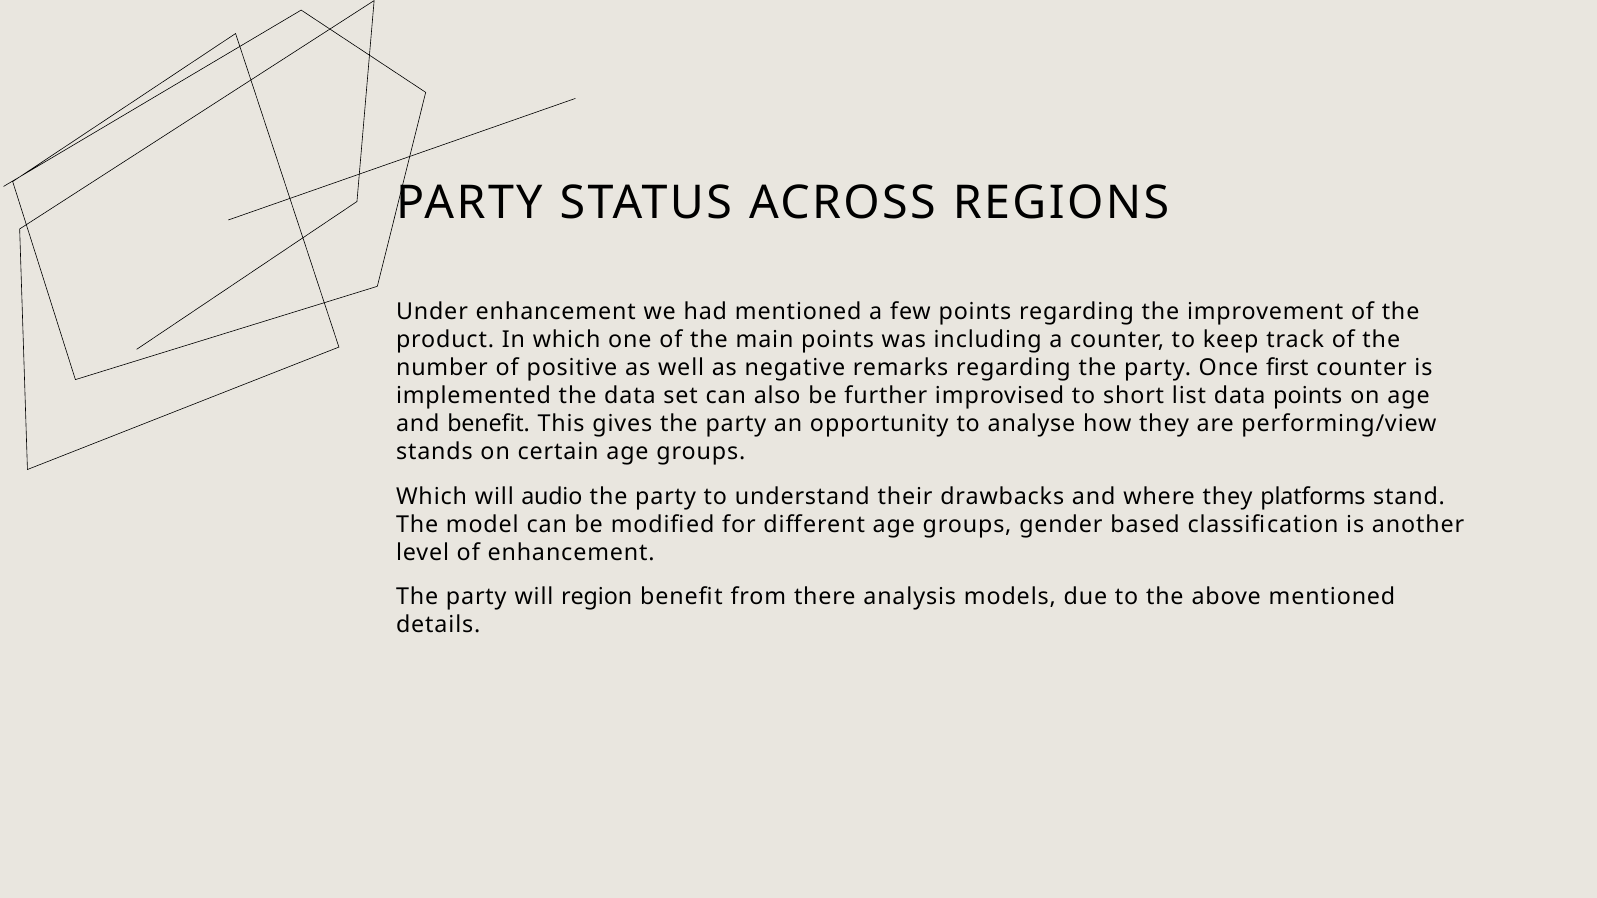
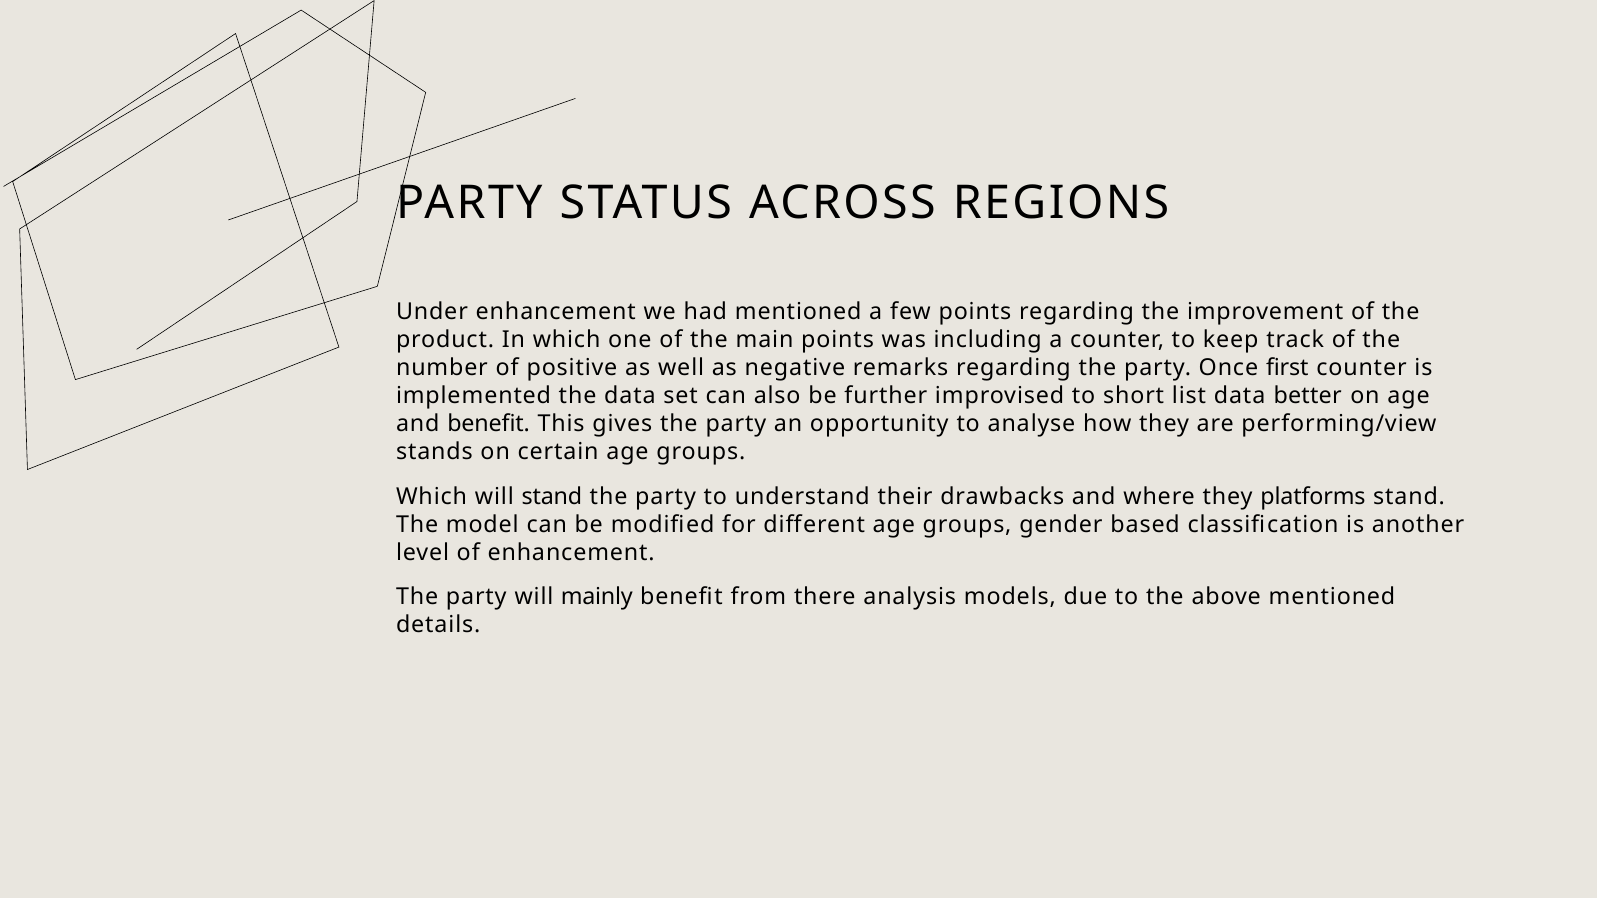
data points: points -> better (1308, 396)
will audio: audio -> stand (552, 497)
region: region -> mainly (597, 598)
